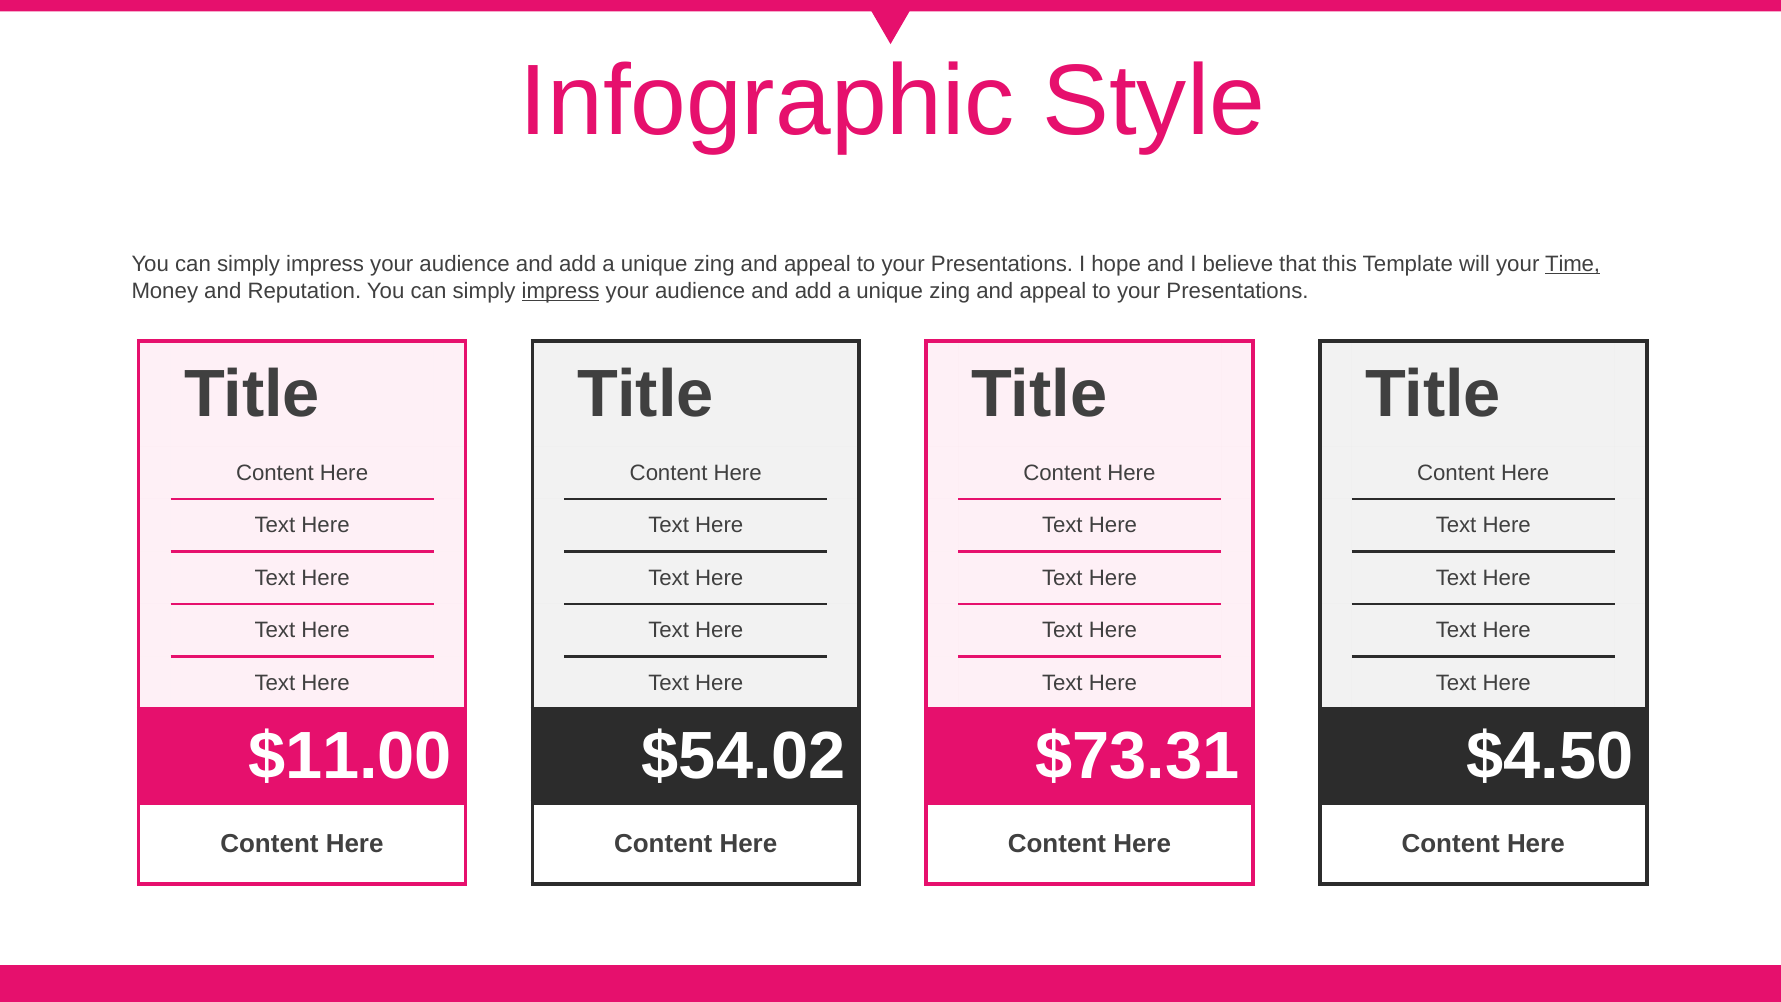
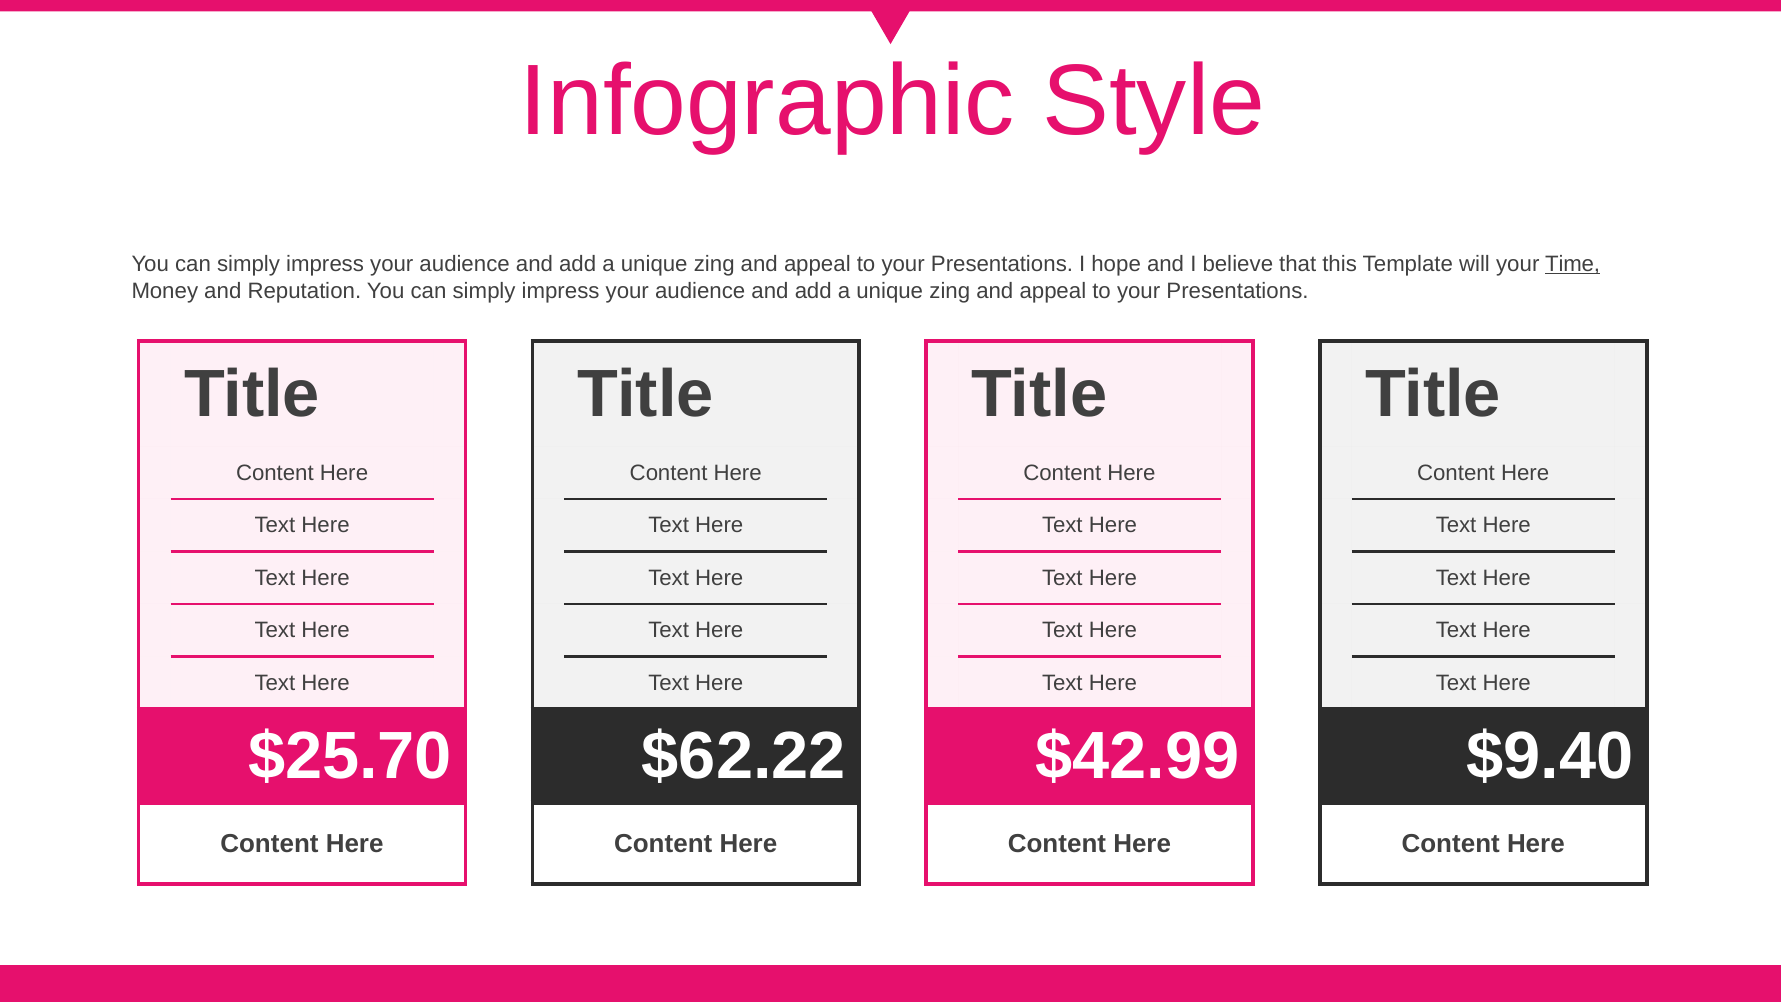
impress underline: present -> none (561, 291)
$11.00: $11.00 -> $25.70 (350, 757)
$54.02: $54.02 -> $62.22 (744, 757)
$73.31: $73.31 -> $42.99 (1138, 757)
$4.50: $4.50 -> $9.40 (1550, 757)
